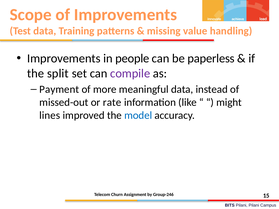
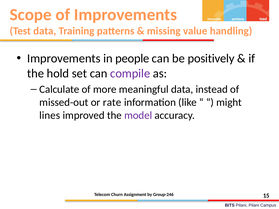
paperless: paperless -> positively (211, 59)
split: split -> hold (58, 73)
Payment: Payment -> Calculate (59, 89)
model colour: blue -> purple (138, 115)
